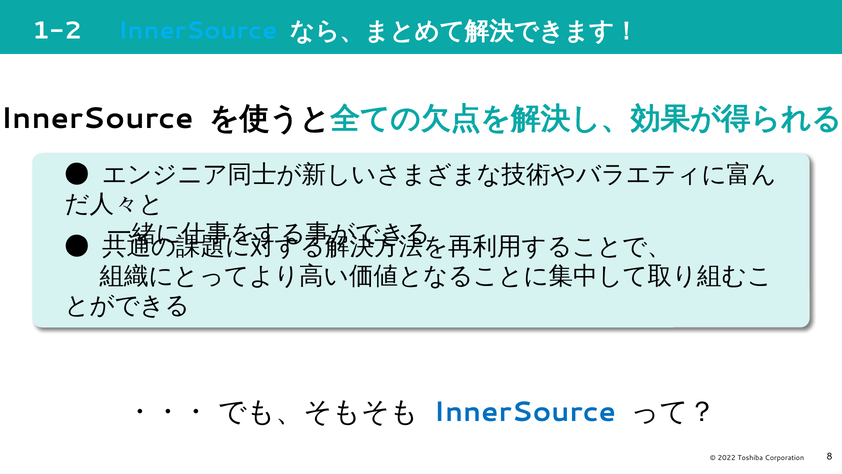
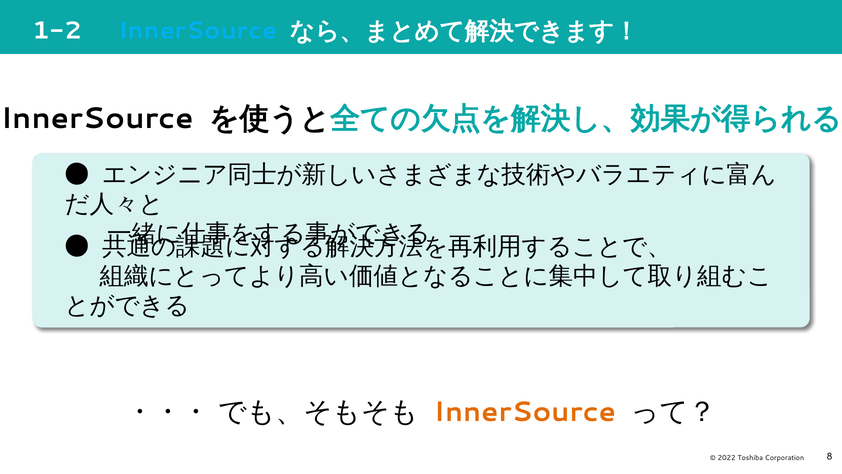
InnerSource colour: blue -> orange (525, 412)
